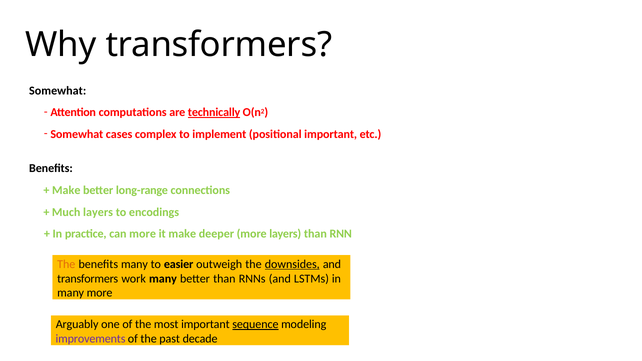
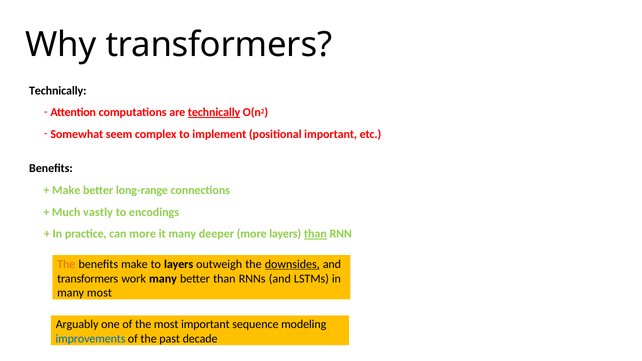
Somewhat: Somewhat -> Technically (58, 91)
cases: cases -> seem (119, 134)
Much layers: layers -> vastly (98, 212)
it make: make -> many (182, 234)
than underline: none -> present (315, 234)
benefits many: many -> make (134, 264)
to easier: easier -> layers (179, 264)
many more: more -> most (99, 293)
sequence underline: present -> none (255, 324)
improvements colour: purple -> blue (90, 339)
